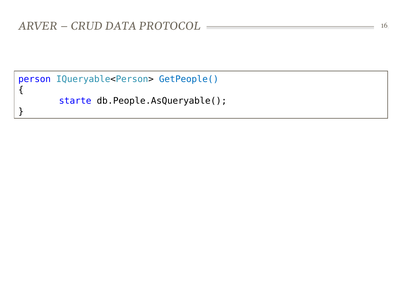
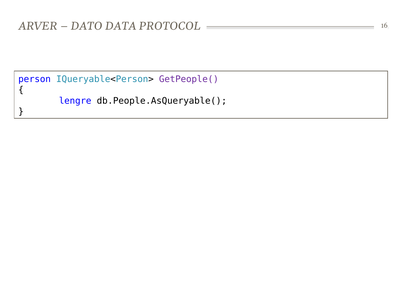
CRUD: CRUD -> DATO (86, 26)
GetPeople( colour: blue -> purple (189, 79)
starte: starte -> lengre (75, 101)
